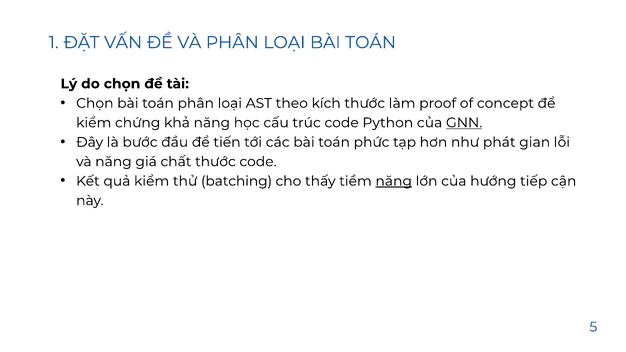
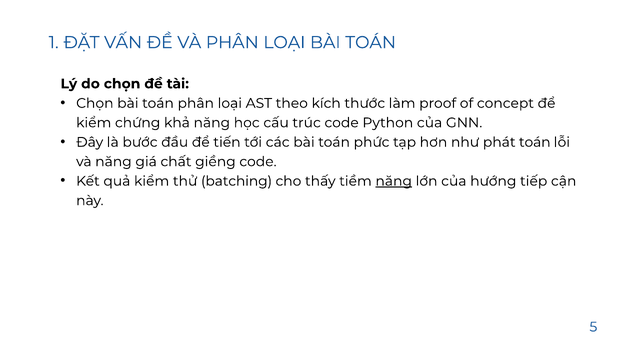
GNN underline: present -> none (464, 123)
phát gian: gian -> toán (535, 142)
chất thước: thước -> giềng (215, 162)
